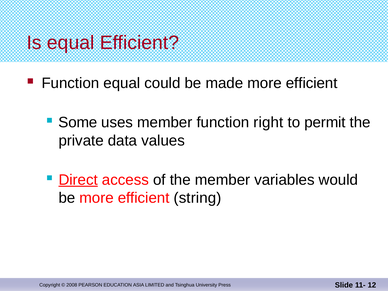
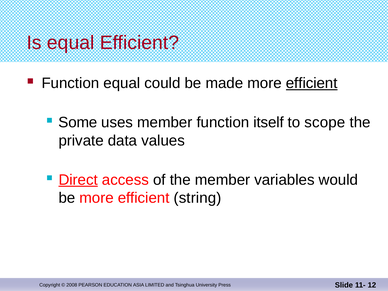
efficient underline: none -> present (312, 83)
right: right -> itself (269, 122)
permit: permit -> scope (325, 122)
